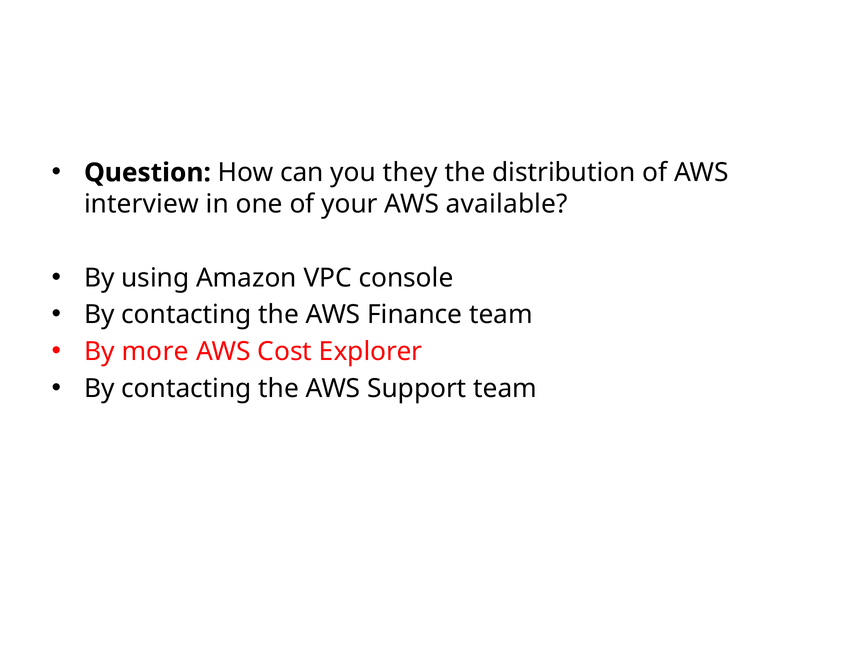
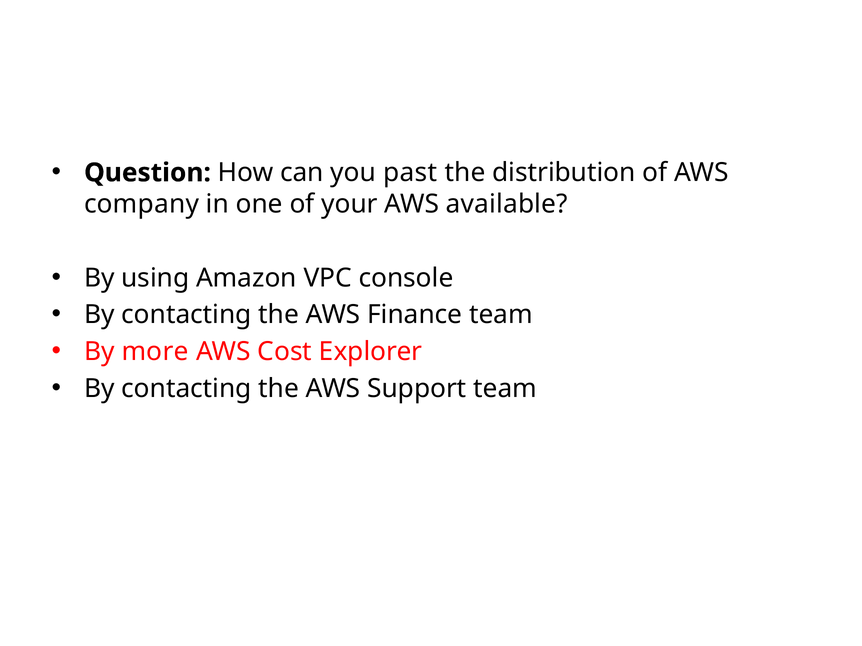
they: they -> past (410, 173)
interview: interview -> company (142, 204)
